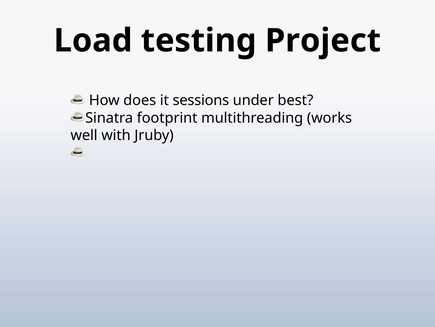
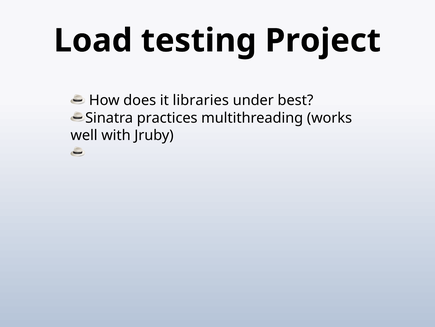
sessions: sessions -> libraries (201, 100)
footprint: footprint -> practices (167, 118)
